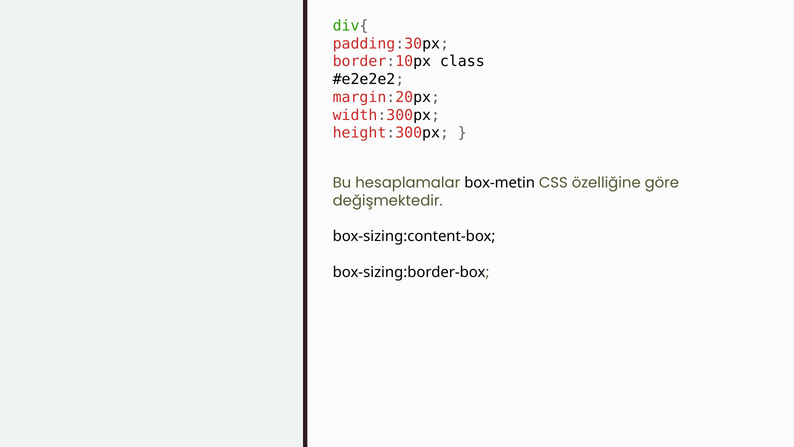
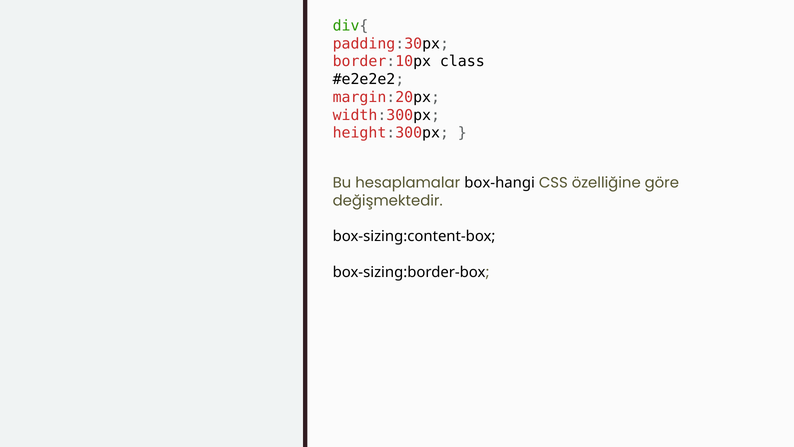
box-metin: box-metin -> box-hangi (500, 183)
